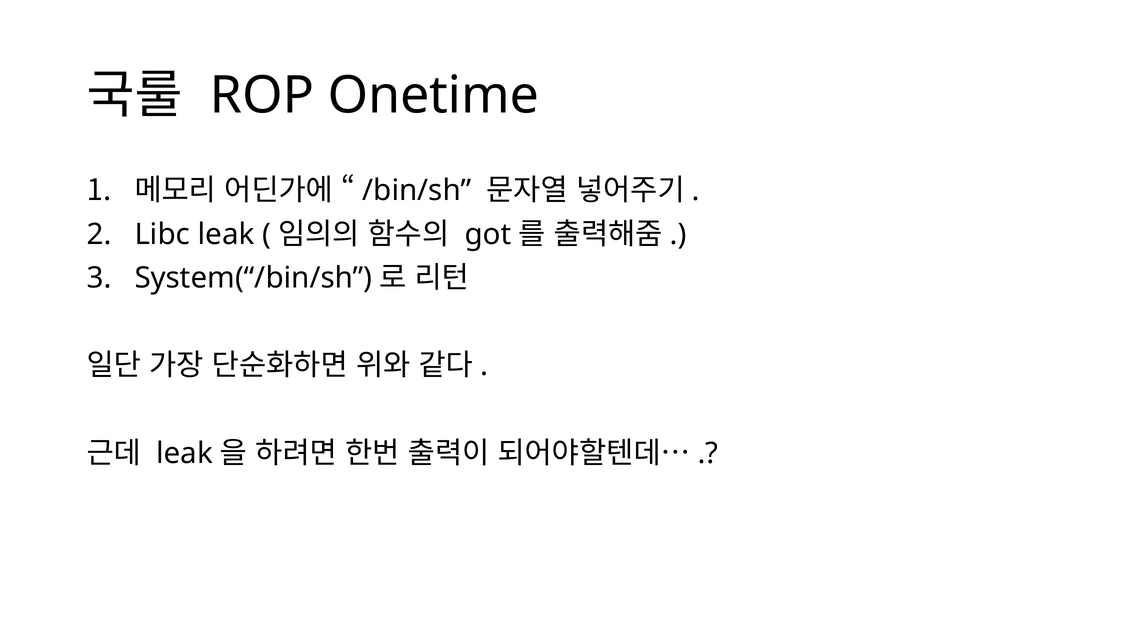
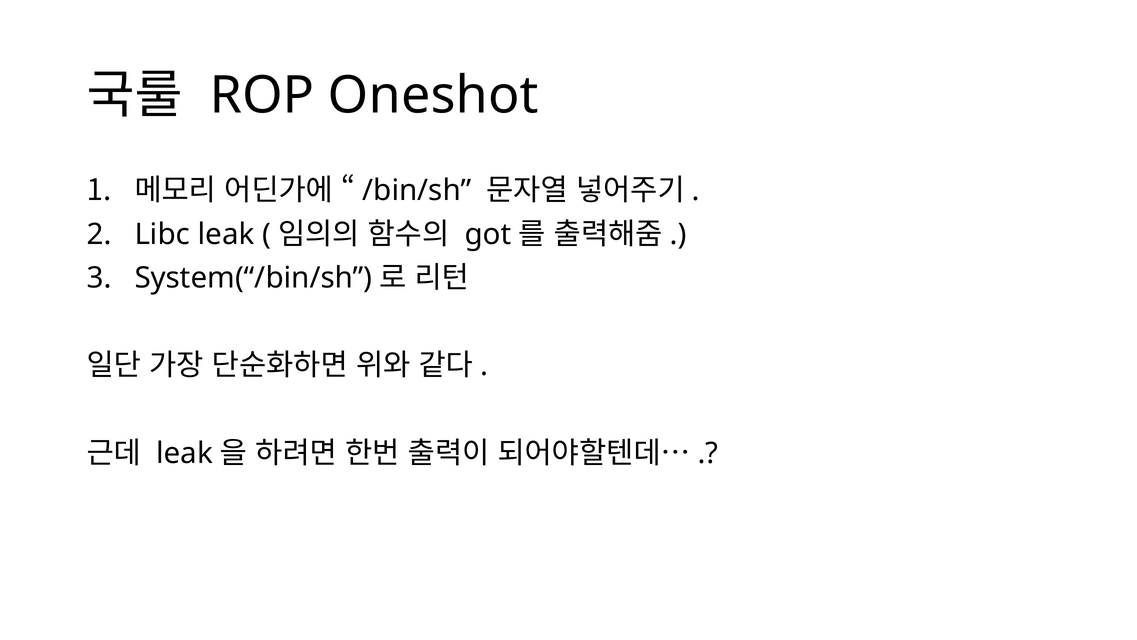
Onetime: Onetime -> Oneshot (433, 96)
